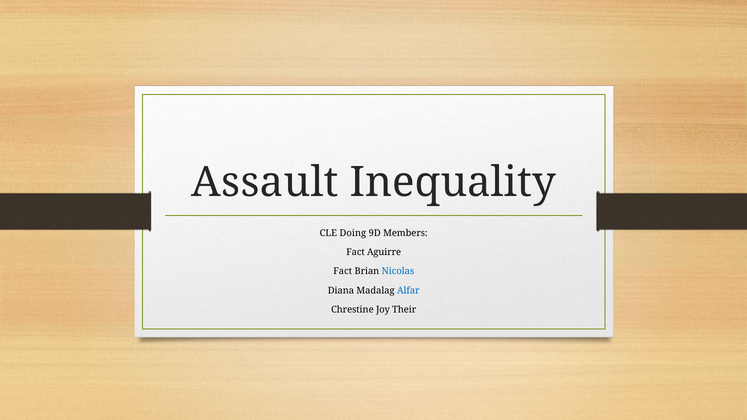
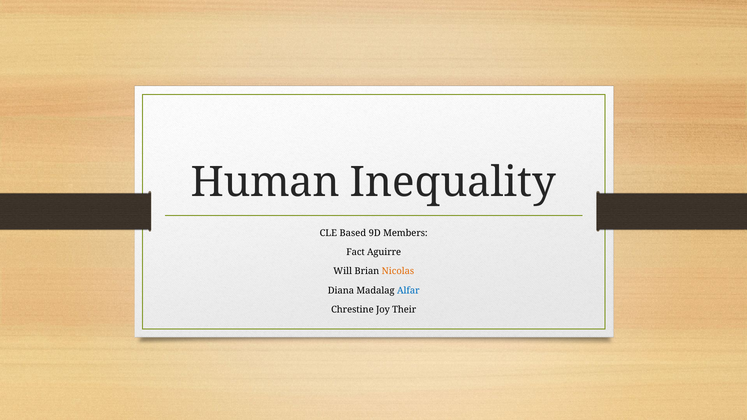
Assault: Assault -> Human (265, 182)
Doing: Doing -> Based (353, 233)
Fact: Fact -> Will (343, 271)
Nicolas colour: blue -> orange (398, 271)
